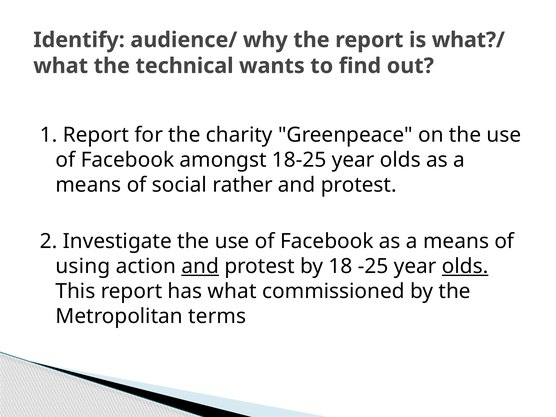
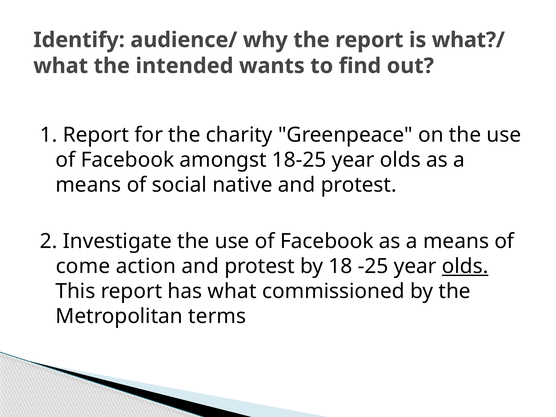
technical: technical -> intended (184, 66)
rather: rather -> native (242, 185)
using: using -> come (83, 266)
and underline: present -> none (200, 266)
